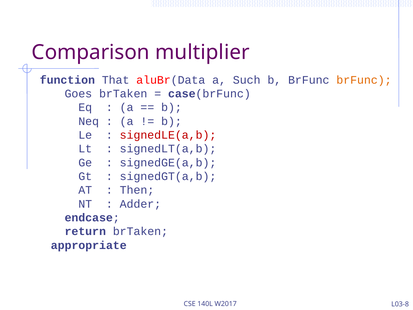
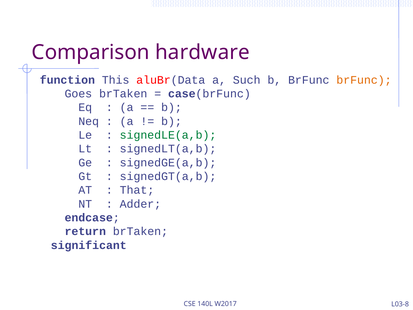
multiplier: multiplier -> hardware (202, 52)
That: That -> This (116, 80)
signedLE(a,b colour: red -> green (168, 135)
Then: Then -> That (137, 190)
appropriate: appropriate -> significant (89, 245)
